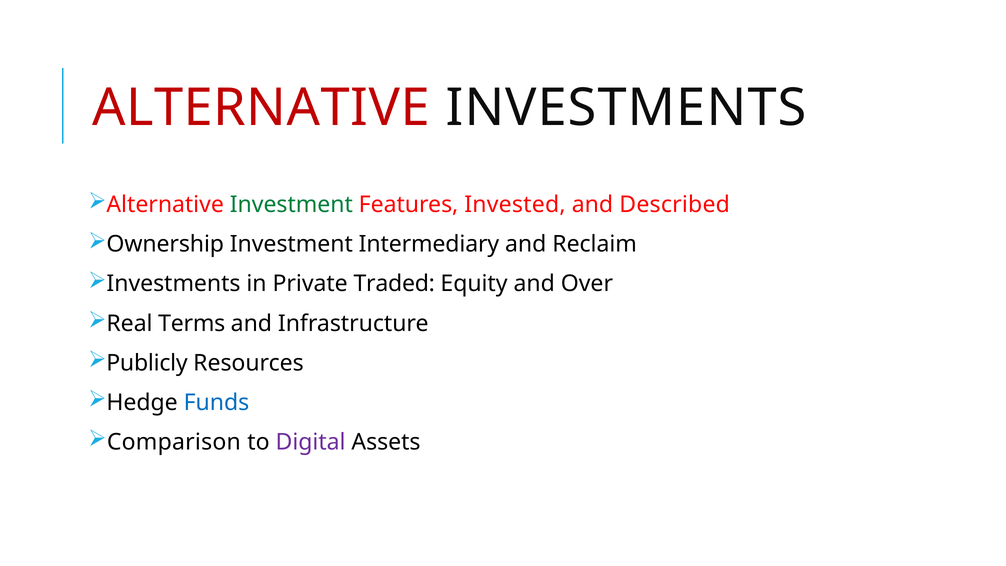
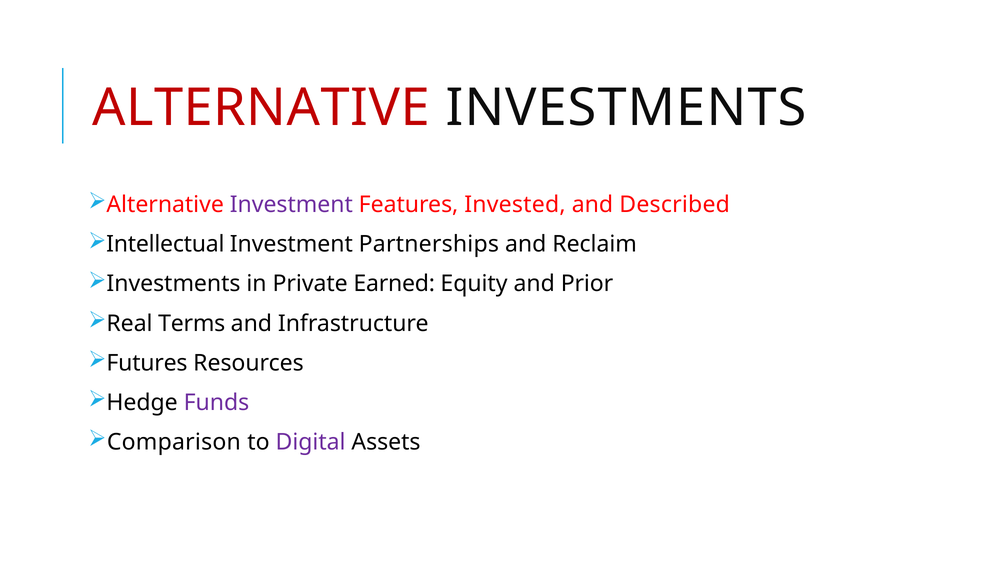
Investment colour: green -> purple (291, 205)
Ownership: Ownership -> Intellectual (165, 244)
Intermediary: Intermediary -> Partnerships (429, 244)
Traded: Traded -> Earned (394, 284)
Over: Over -> Prior (587, 284)
Publicly: Publicly -> Futures (147, 363)
Funds colour: blue -> purple (216, 403)
